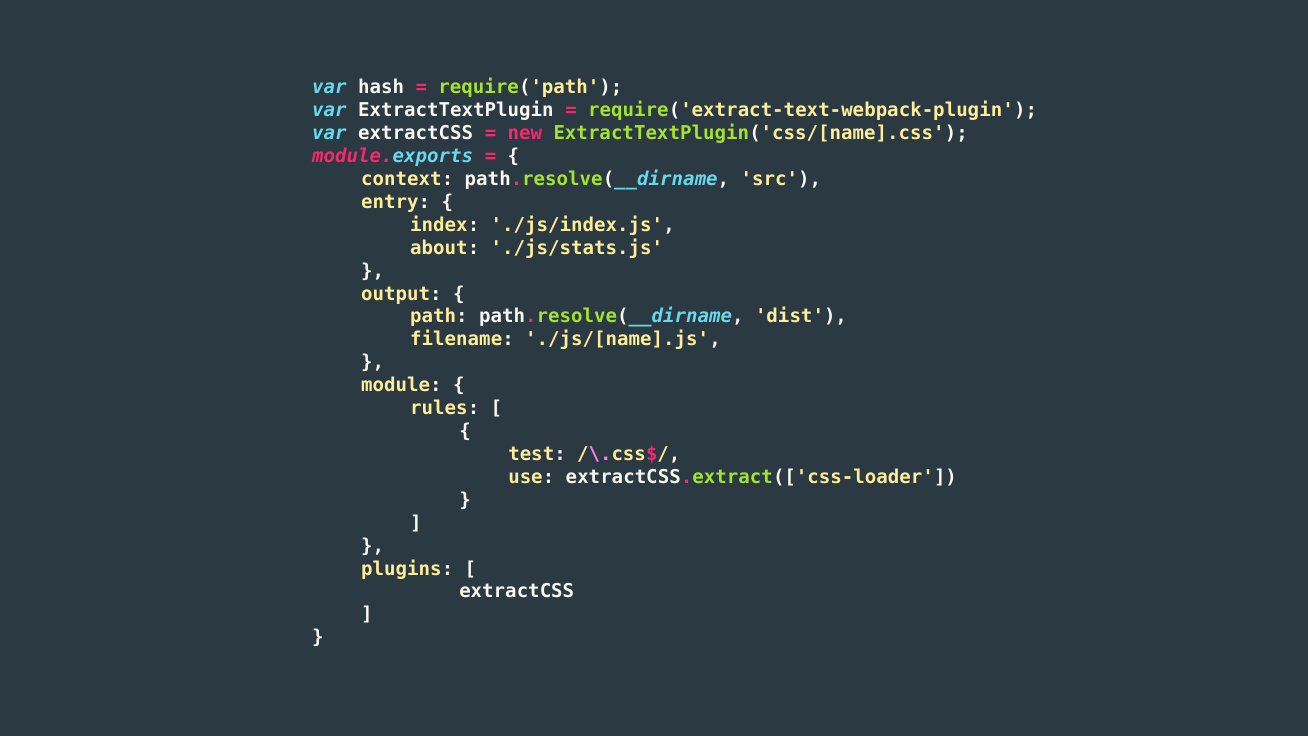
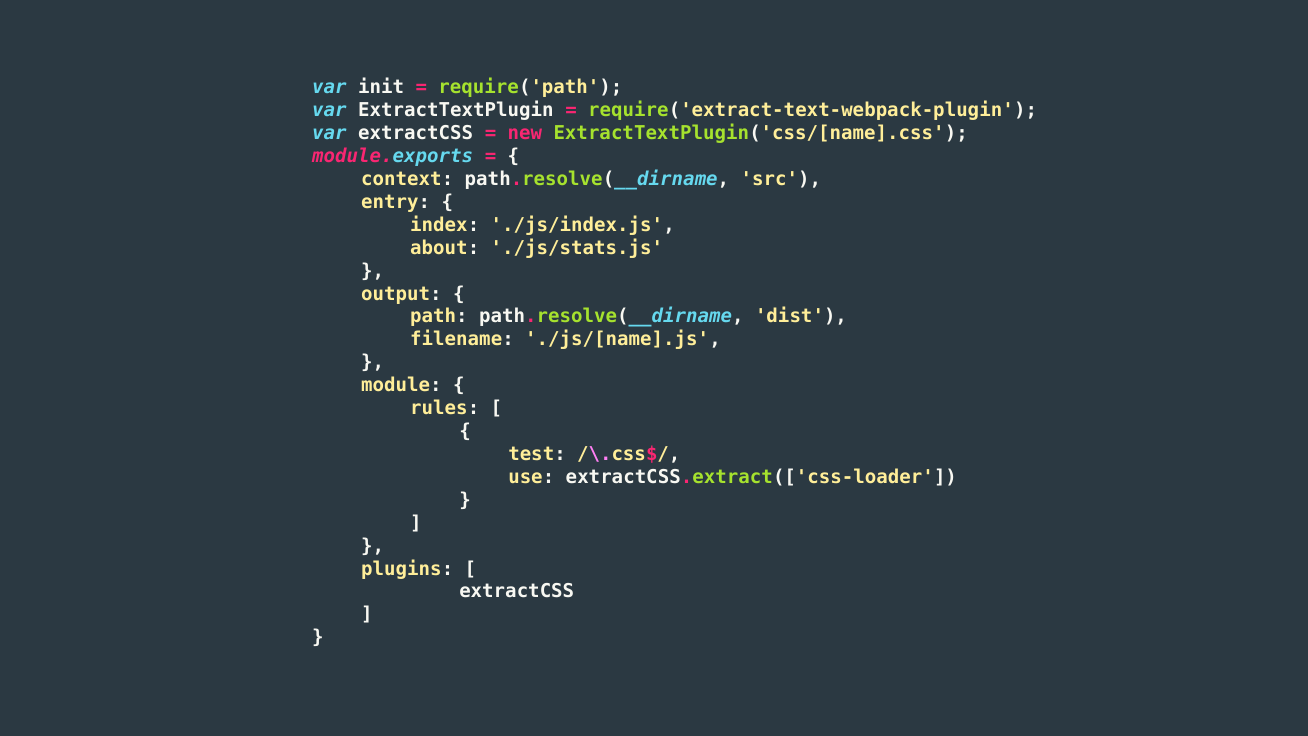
hash: hash -> init (381, 88)
